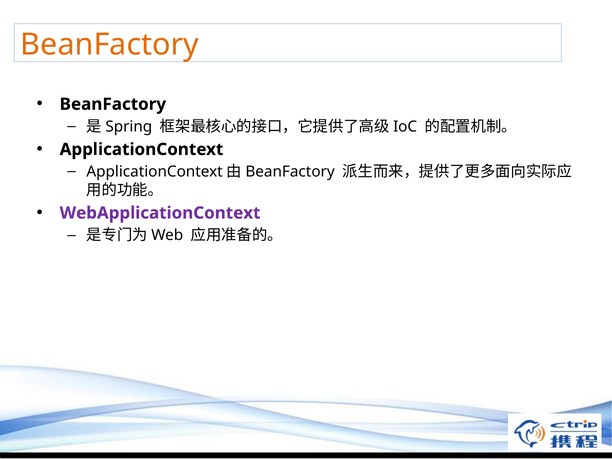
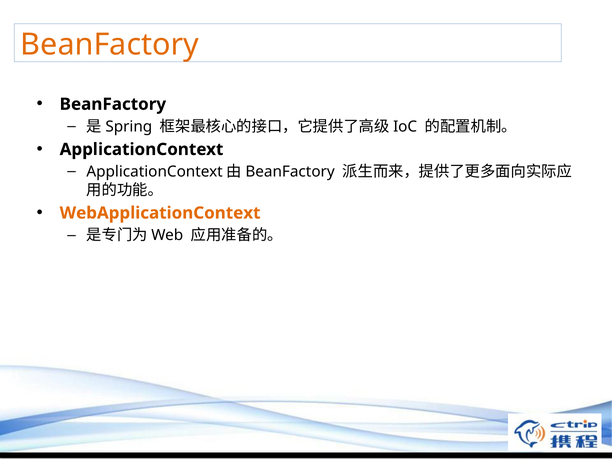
WebApplicationContext colour: purple -> orange (160, 213)
